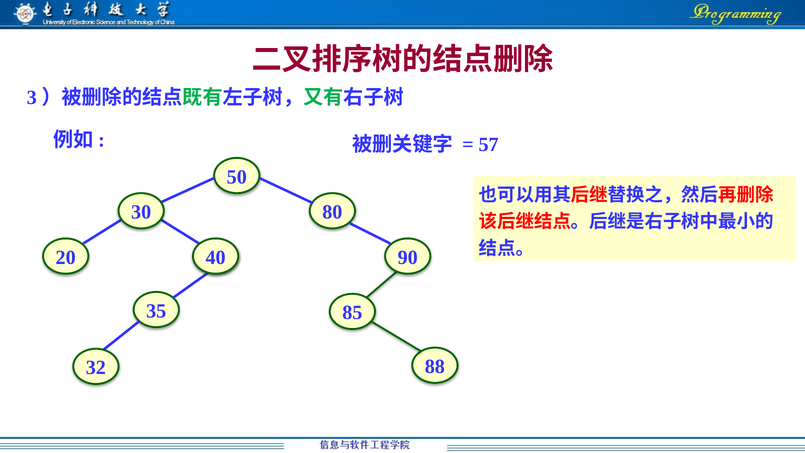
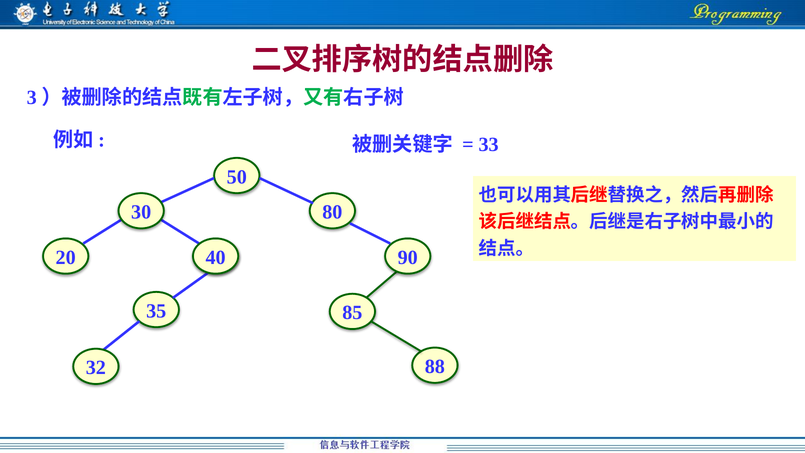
57: 57 -> 33 (489, 145)
